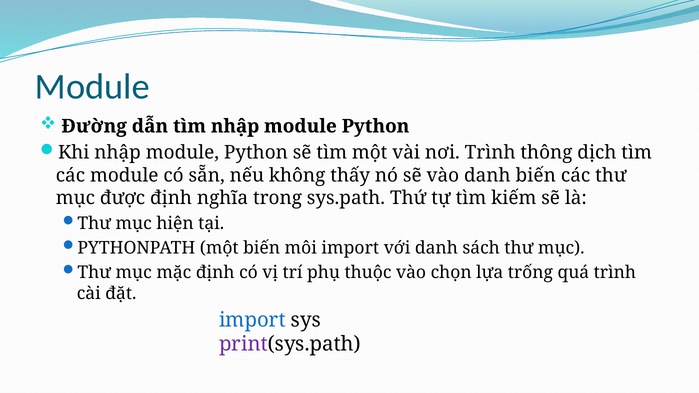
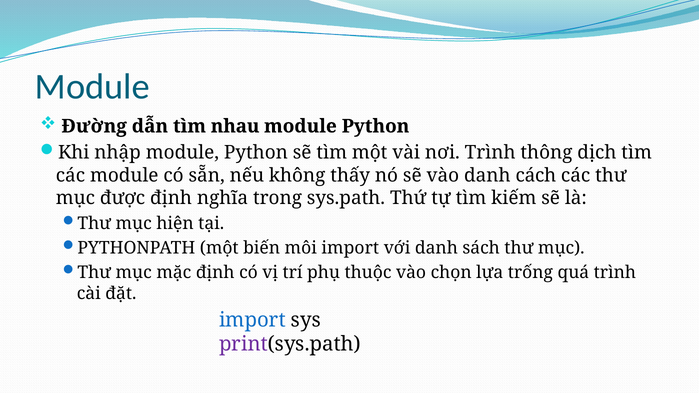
tìm nhập: nhập -> nhau (235, 126)
danh biến: biến -> cách (536, 176)
